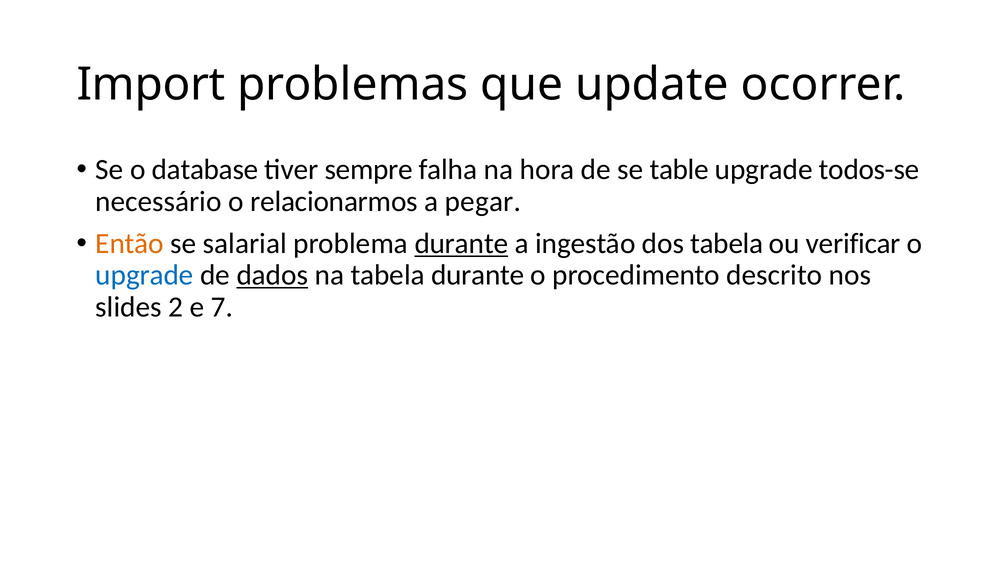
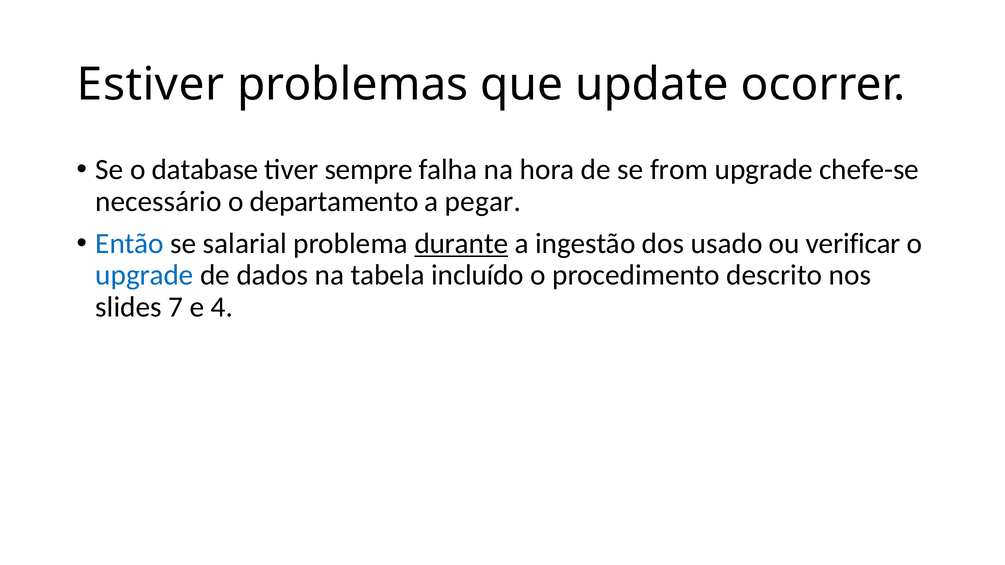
Import: Import -> Estiver (151, 84)
table: table -> from (679, 170)
todos-se: todos-se -> chefe-se (869, 170)
relacionarmos: relacionarmos -> departamento (334, 202)
Então colour: orange -> blue (130, 244)
dos tabela: tabela -> usado (727, 244)
dados underline: present -> none (272, 275)
tabela durante: durante -> incluído (478, 275)
2: 2 -> 7 (176, 307)
7: 7 -> 4 (222, 307)
